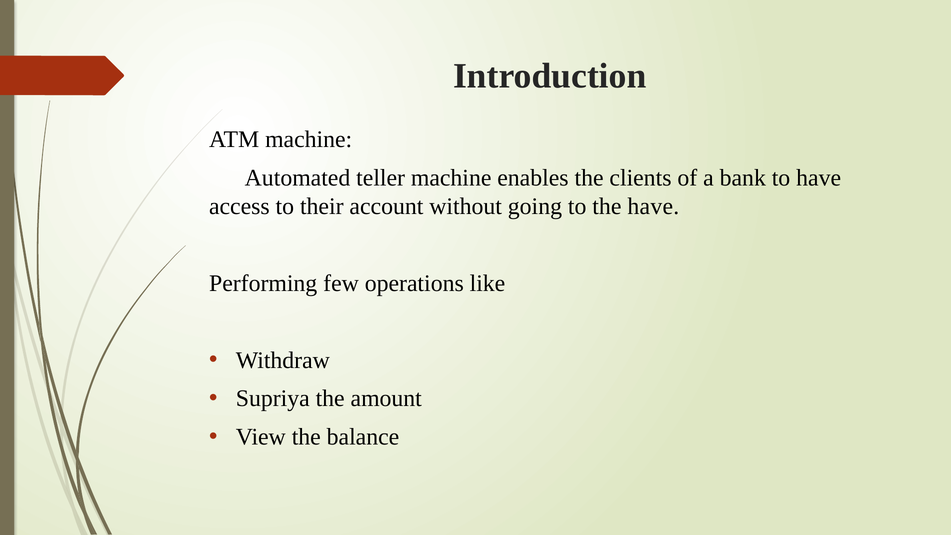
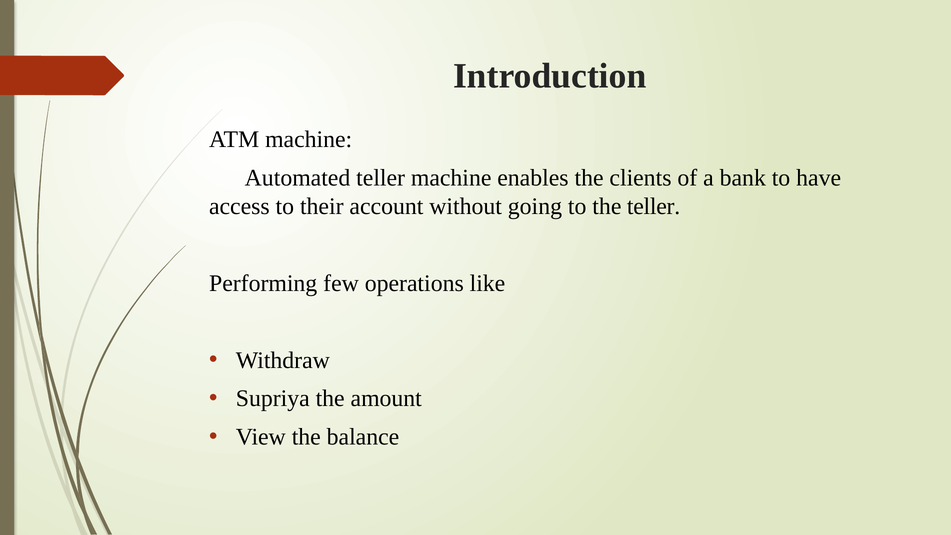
the have: have -> teller (654, 206)
